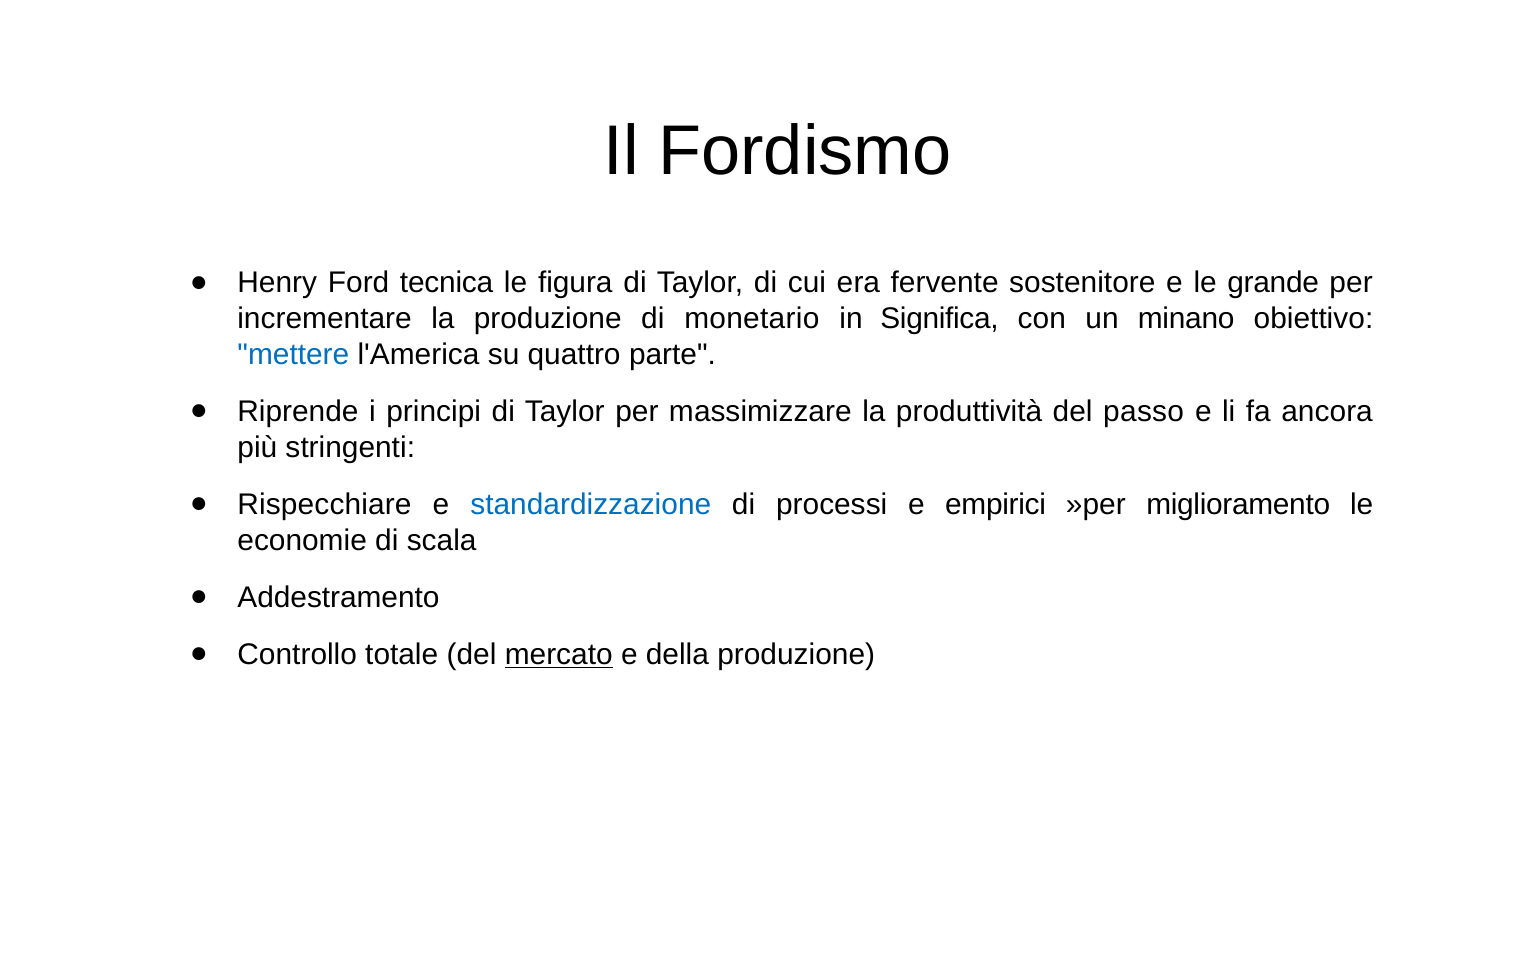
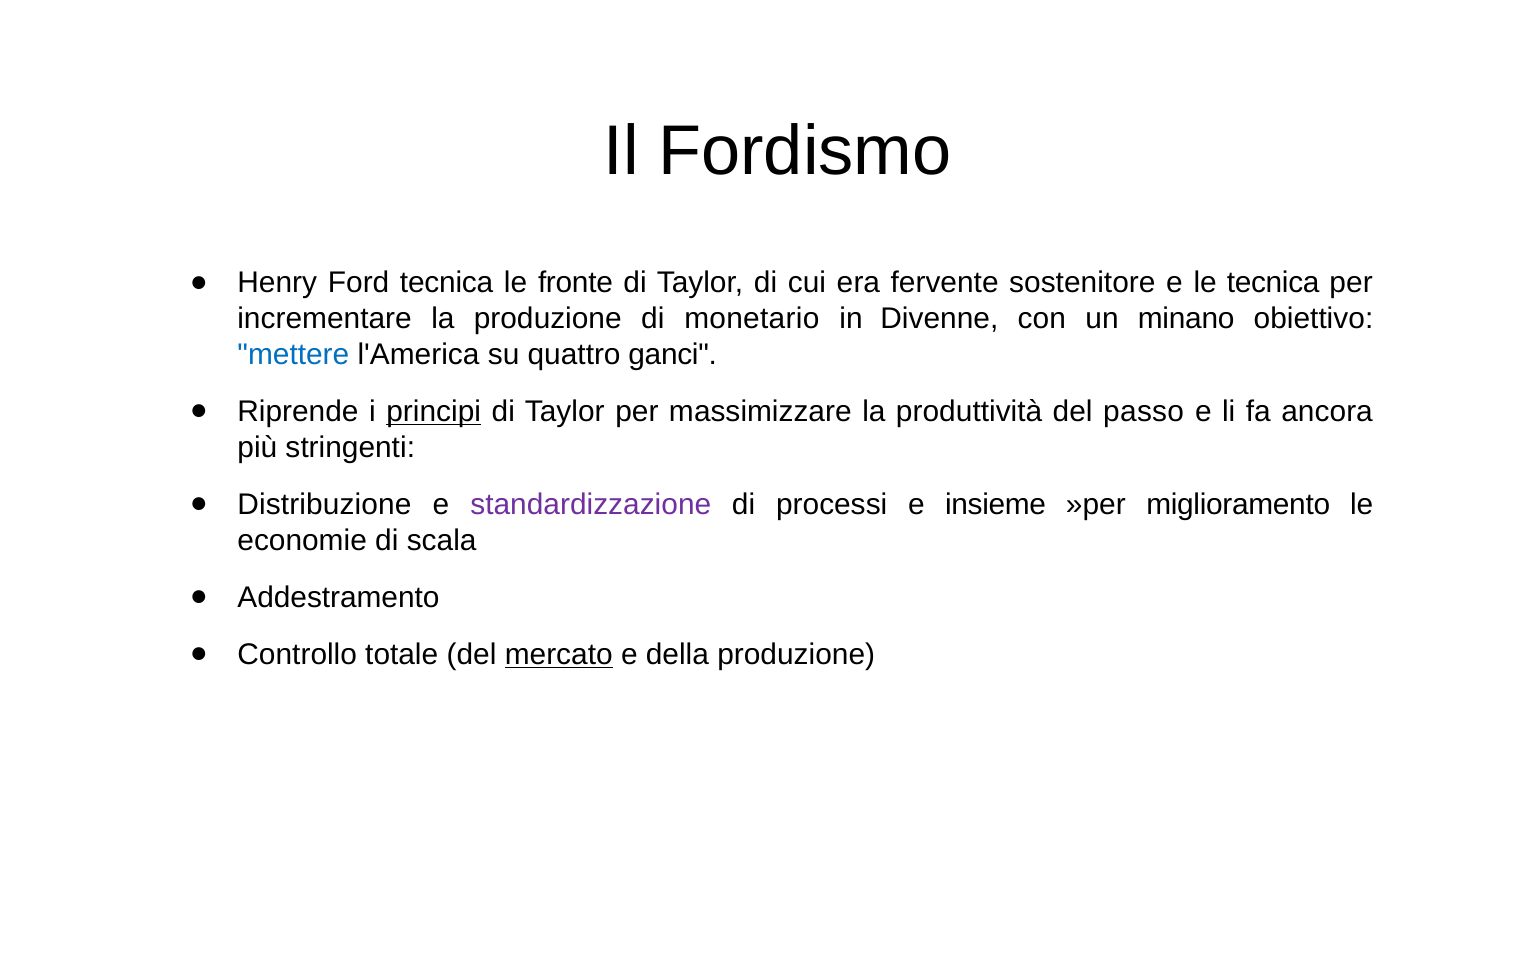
figura: figura -> fronte (575, 283)
le grande: grande -> tecnica (1273, 283)
Significa: Significa -> Divenne (939, 319)
parte: parte -> ganci (673, 355)
principi underline: none -> present (434, 412)
Rispecchiare: Rispecchiare -> Distribuzione (325, 505)
standardizzazione colour: blue -> purple (591, 505)
empirici: empirici -> insieme (996, 505)
